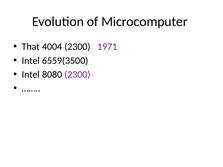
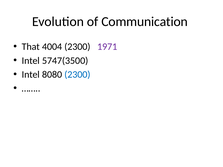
Microcomputer: Microcomputer -> Communication (145, 22)
6559(3500: 6559(3500 -> 5747(3500 (65, 61)
2300 colour: purple -> blue (77, 75)
